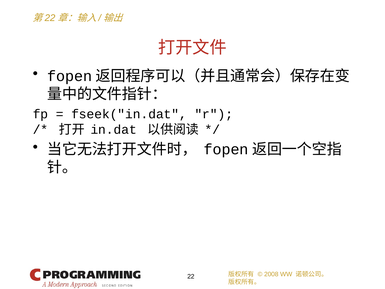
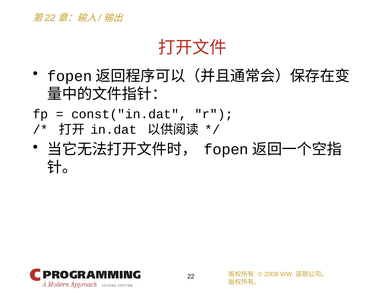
fseek("in.dat: fseek("in.dat -> const("in.dat (129, 114)
